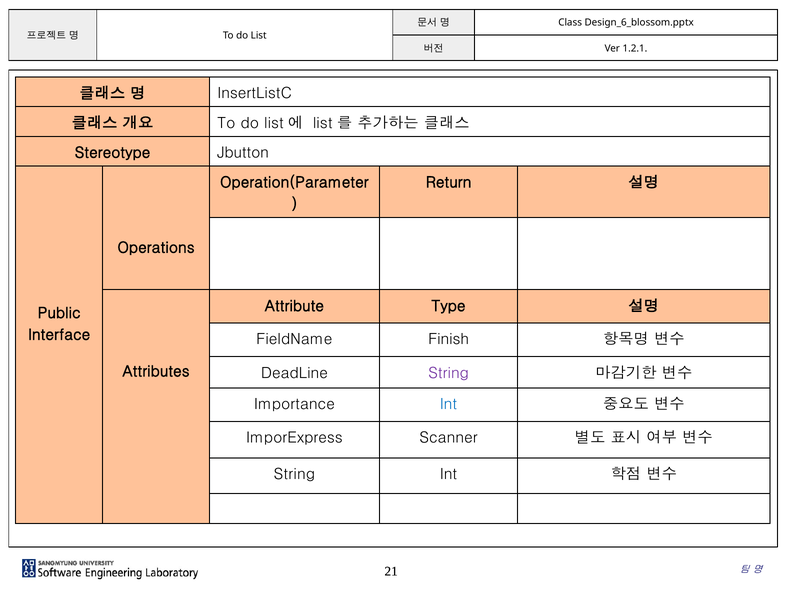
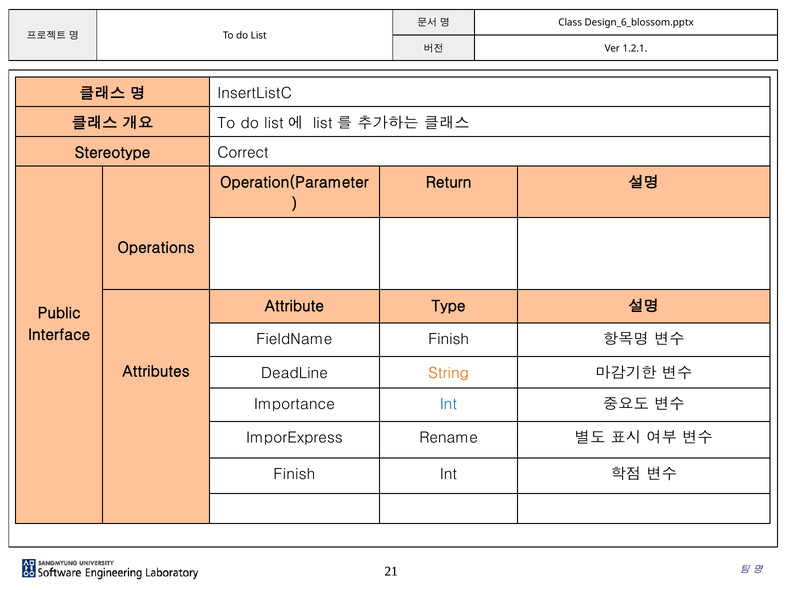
Jbutton: Jbutton -> Correct (243, 153)
String colour: purple -> orange (449, 373)
Scanner: Scanner -> Rename (449, 438)
String: String -> Finish (294, 475)
